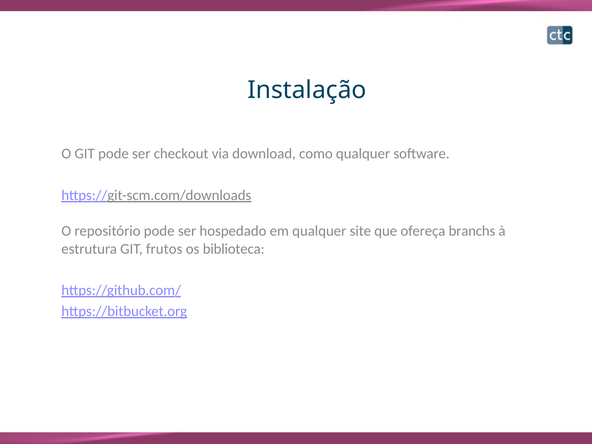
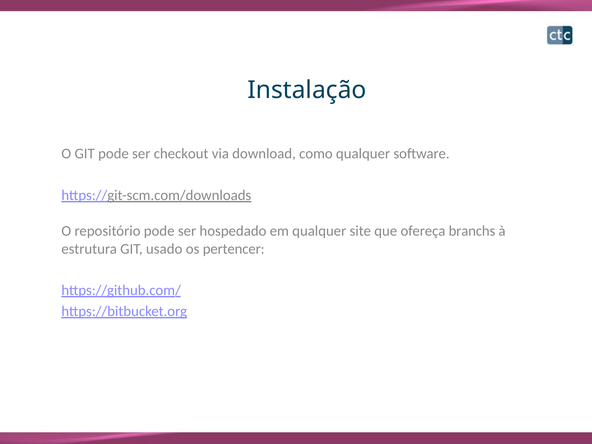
frutos: frutos -> usado (164, 249)
biblioteca: biblioteca -> pertencer (234, 249)
